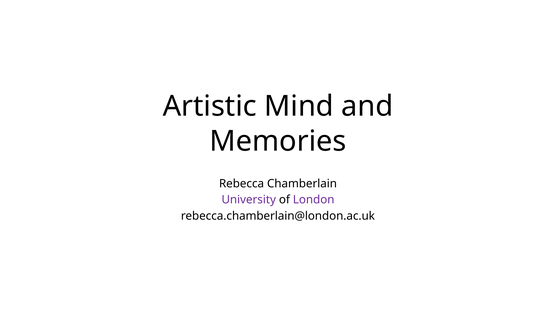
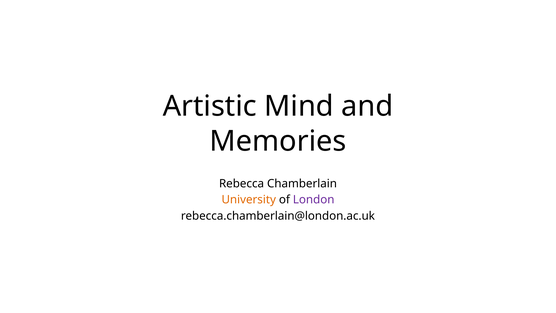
University colour: purple -> orange (249, 200)
